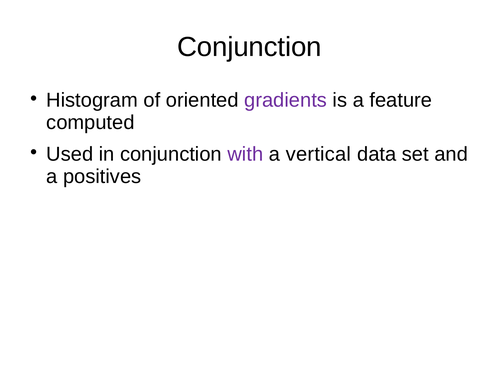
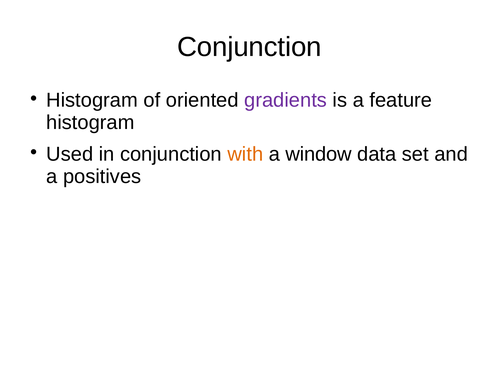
computed: computed -> histogram (90, 123)
with colour: purple -> orange (245, 154)
vertical: vertical -> window (319, 154)
